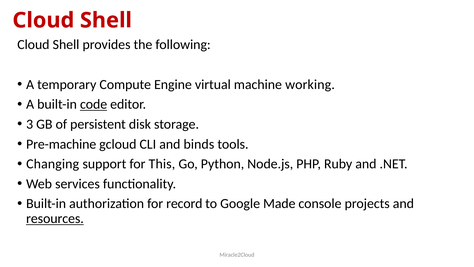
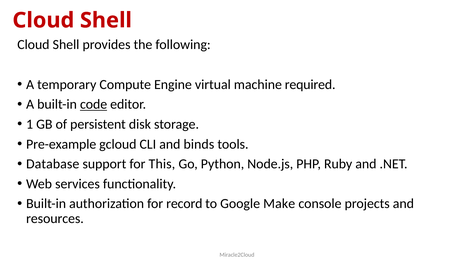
working: working -> required (310, 84)
3: 3 -> 1 (30, 124)
Pre-machine: Pre-machine -> Pre-example (61, 144)
Changing: Changing -> Database (53, 164)
Made: Made -> Make (279, 203)
resources underline: present -> none (55, 218)
